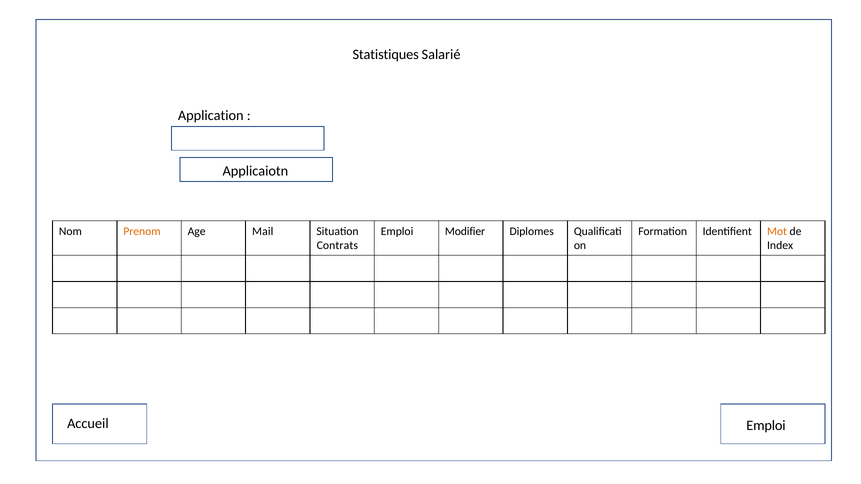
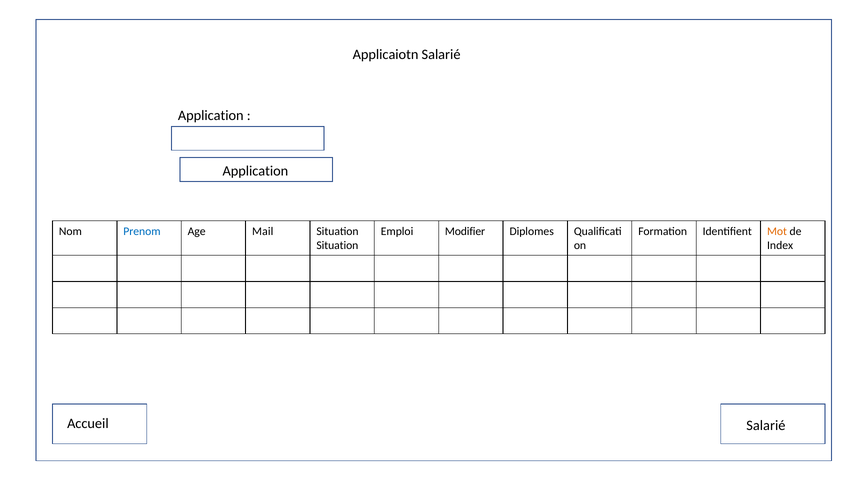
Statistiques: Statistiques -> Applicaiotn (386, 55)
Applicaiotn: Applicaiotn -> Application (255, 171)
Prenom colour: orange -> blue (142, 231)
Contrats: Contrats -> Situation (337, 246)
Accueil Emploi: Emploi -> Salarié (766, 426)
